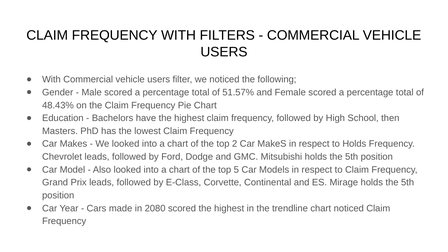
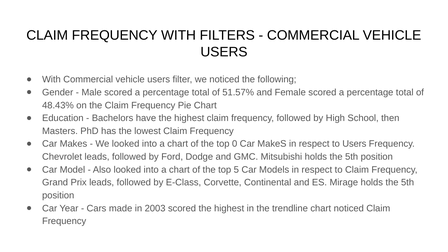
2: 2 -> 0 (235, 144)
to Holds: Holds -> Users (354, 144)
2080: 2080 -> 2003 (155, 208)
